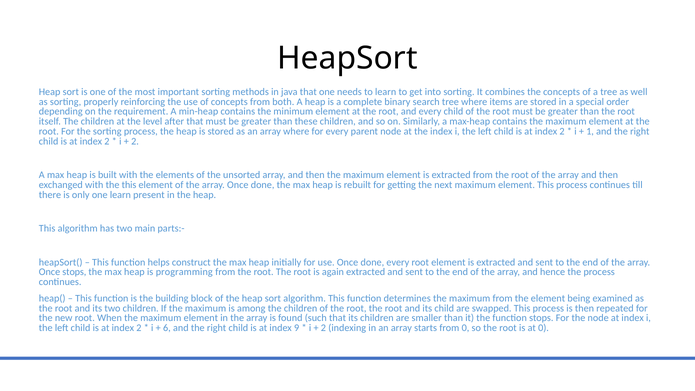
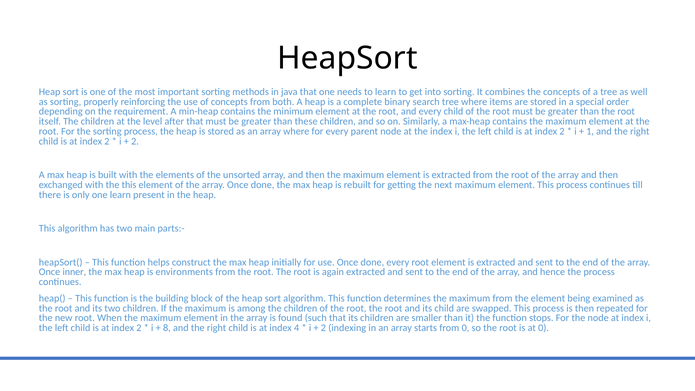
Once stops: stops -> inner (74, 272)
programming: programming -> environments (184, 272)
6: 6 -> 8 (167, 328)
9: 9 -> 4 (297, 328)
